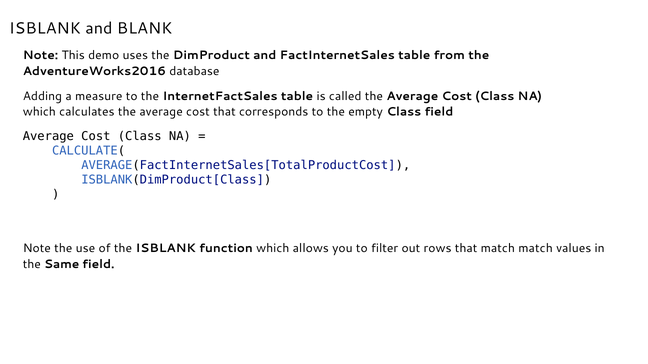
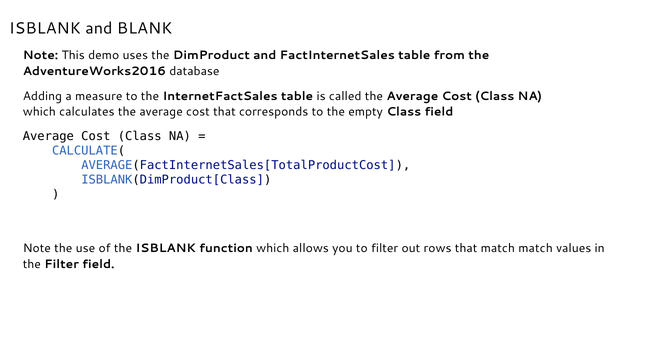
the Same: Same -> Filter (62, 264)
